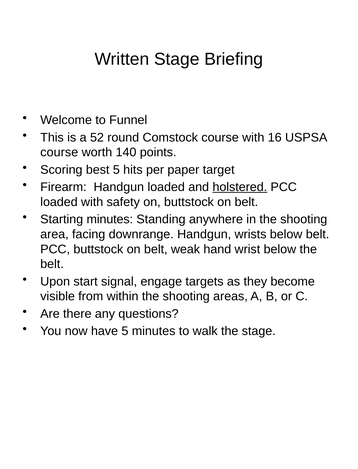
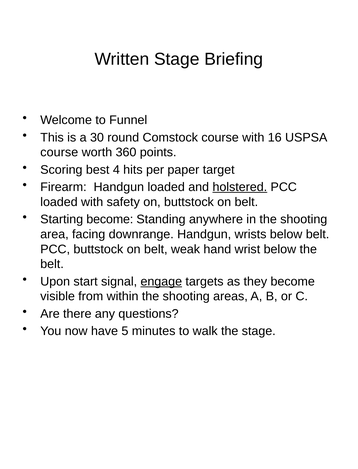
52: 52 -> 30 (97, 138)
140: 140 -> 360 (126, 153)
best 5: 5 -> 4 (116, 170)
Starting minutes: minutes -> become (110, 220)
engage underline: none -> present (161, 282)
